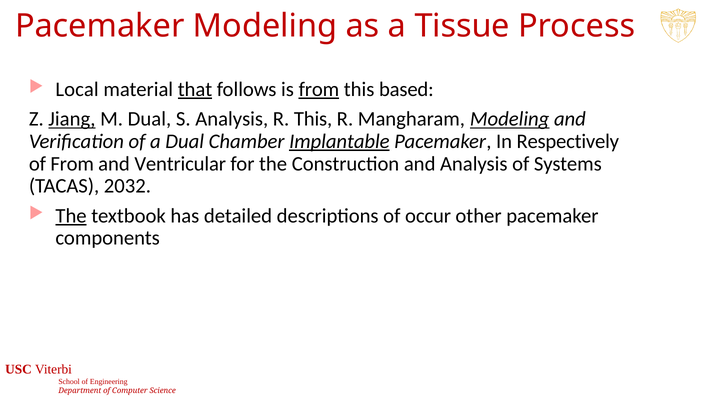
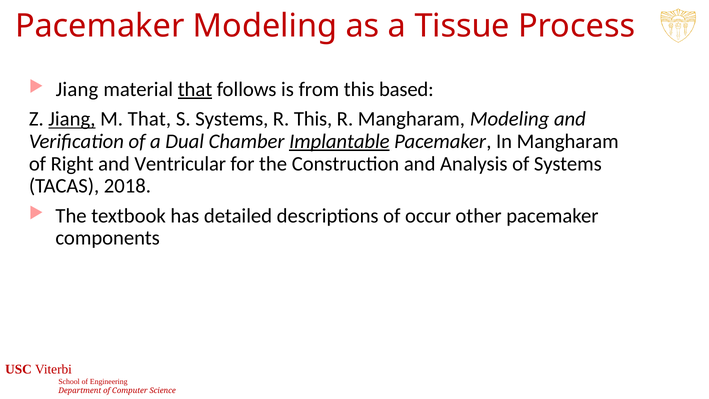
Local: Local -> Jiang (77, 89)
from underline: present -> none (319, 89)
M Dual: Dual -> That (149, 119)
S Analysis: Analysis -> Systems (232, 119)
Modeling underline: present -> none (510, 119)
In Respectively: Respectively -> Mangharam (568, 141)
of From: From -> Right (72, 164)
2032: 2032 -> 2018 (127, 186)
The underline: present -> none (71, 216)
